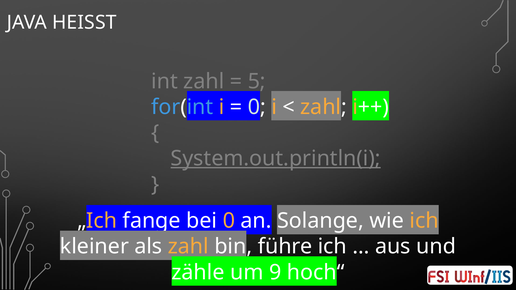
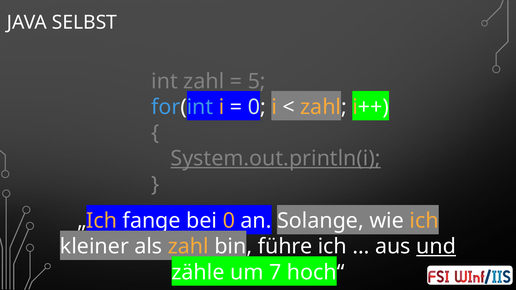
HEISST: HEISST -> SELBST (84, 22)
und underline: none -> present (436, 247)
9: 9 -> 7 (275, 273)
